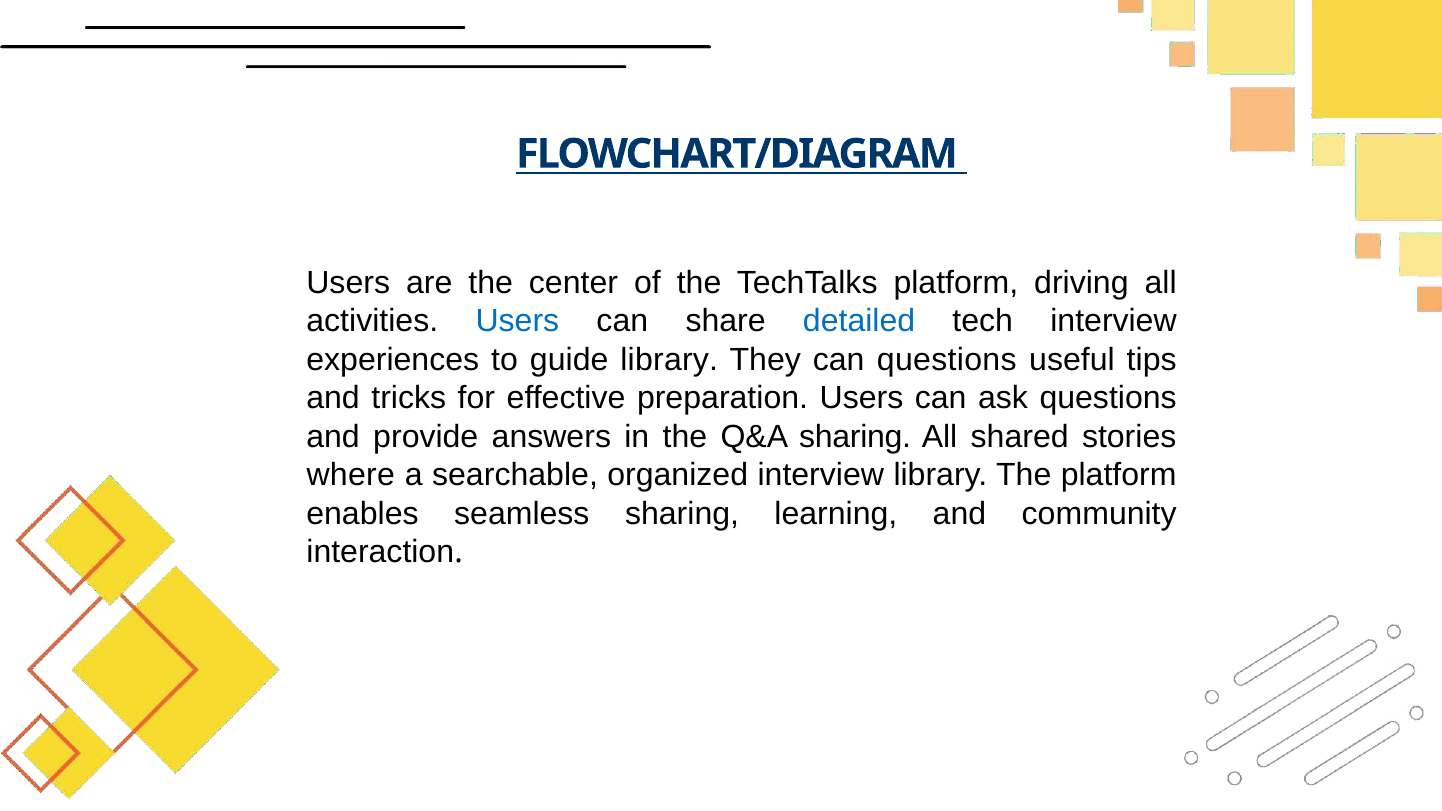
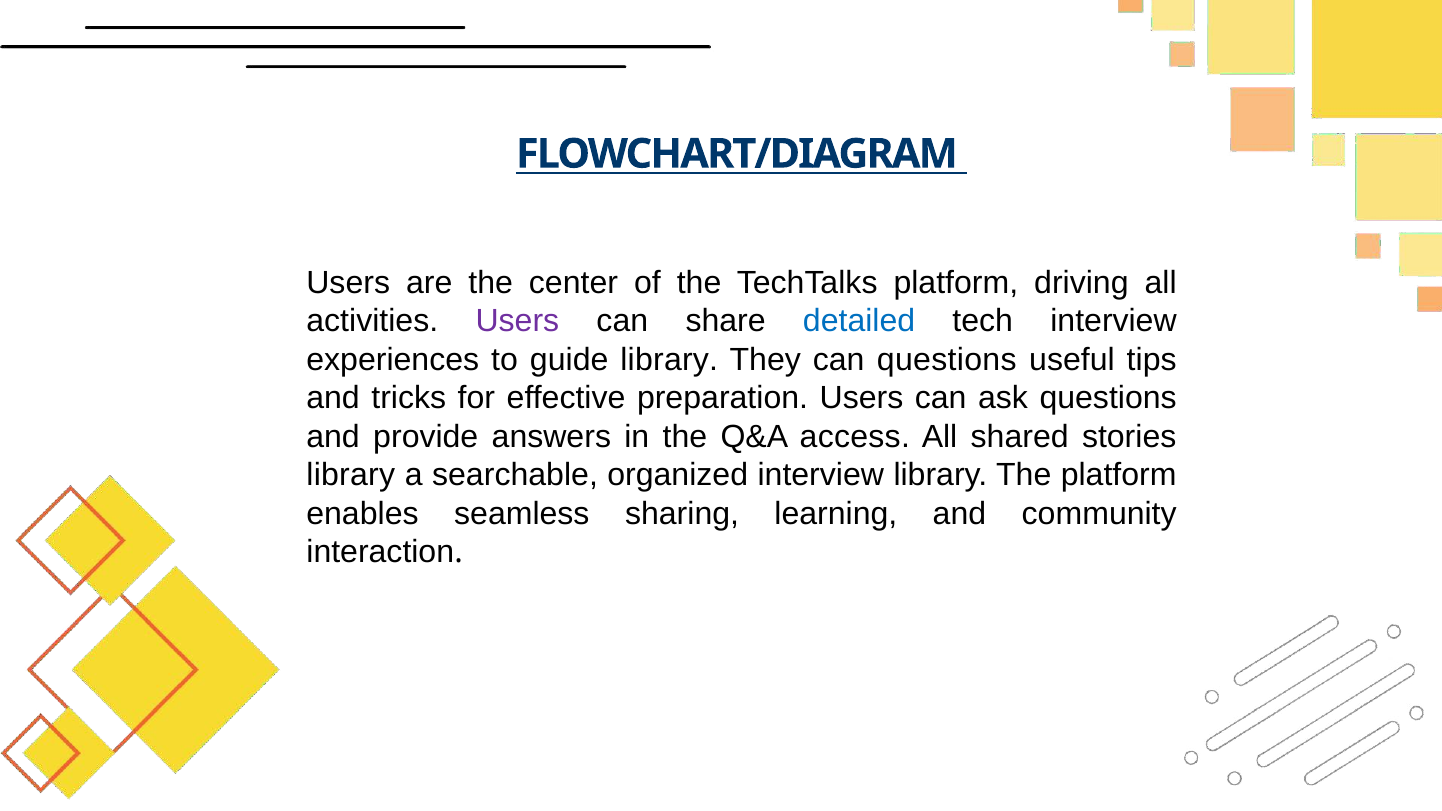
Users colour: blue -> purple (517, 321)
Q&A sharing: sharing -> access (855, 437)
where: where -> library (351, 475)
